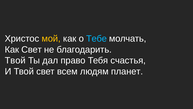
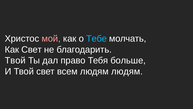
мой colour: yellow -> pink (51, 38)
счастья: счастья -> больше (128, 60)
людям планет: планет -> людям (127, 71)
